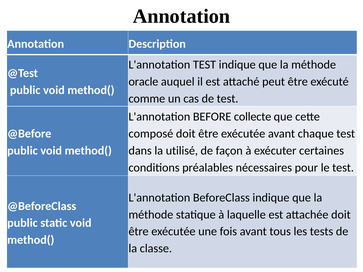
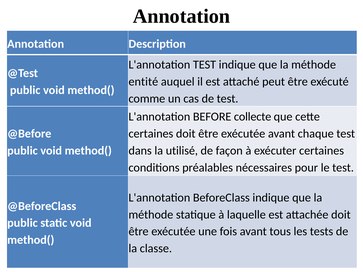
oracle: oracle -> entité (143, 82)
composé: composé -> certaines (151, 134)
